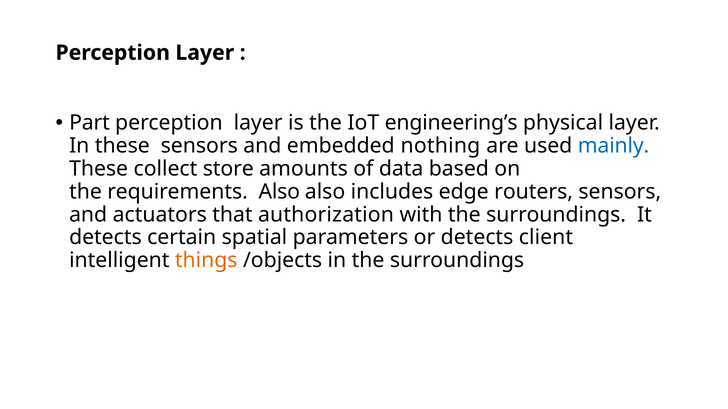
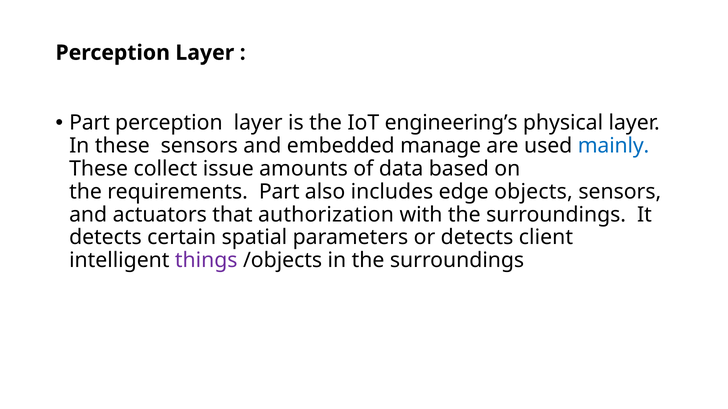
nothing: nothing -> manage (441, 146)
store: store -> issue (228, 169)
requirements Also: Also -> Part (279, 192)
routers: routers -> objects (533, 192)
things colour: orange -> purple (206, 261)
